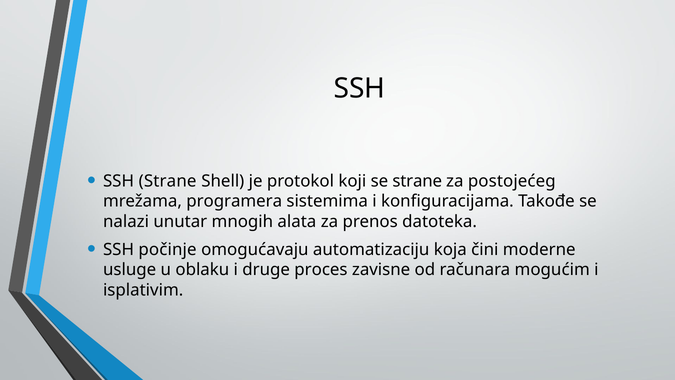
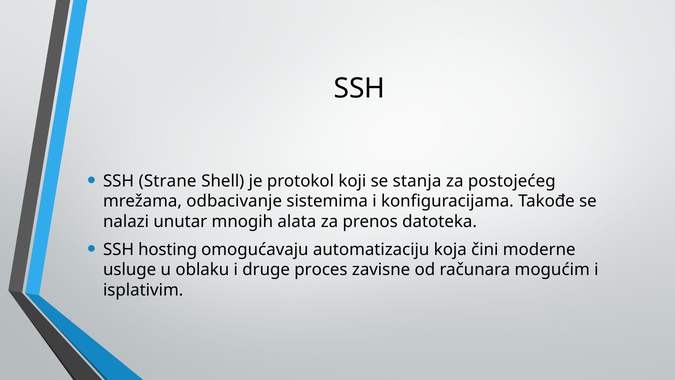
se strane: strane -> stanja (417, 181)
programera: programera -> odbacivanje (234, 201)
počinje: počinje -> hosting (168, 249)
